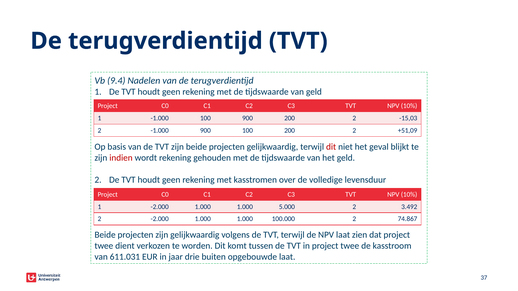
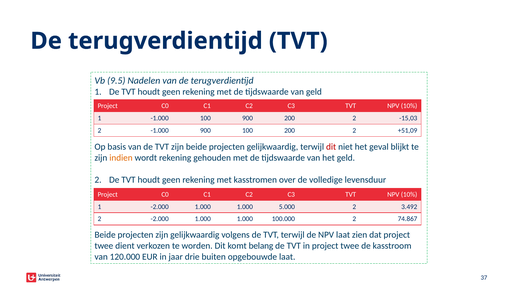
9.4: 9.4 -> 9.5 (116, 81)
indien colour: red -> orange (121, 158)
tussen: tussen -> belang (261, 246)
611.031: 611.031 -> 120.000 (125, 257)
